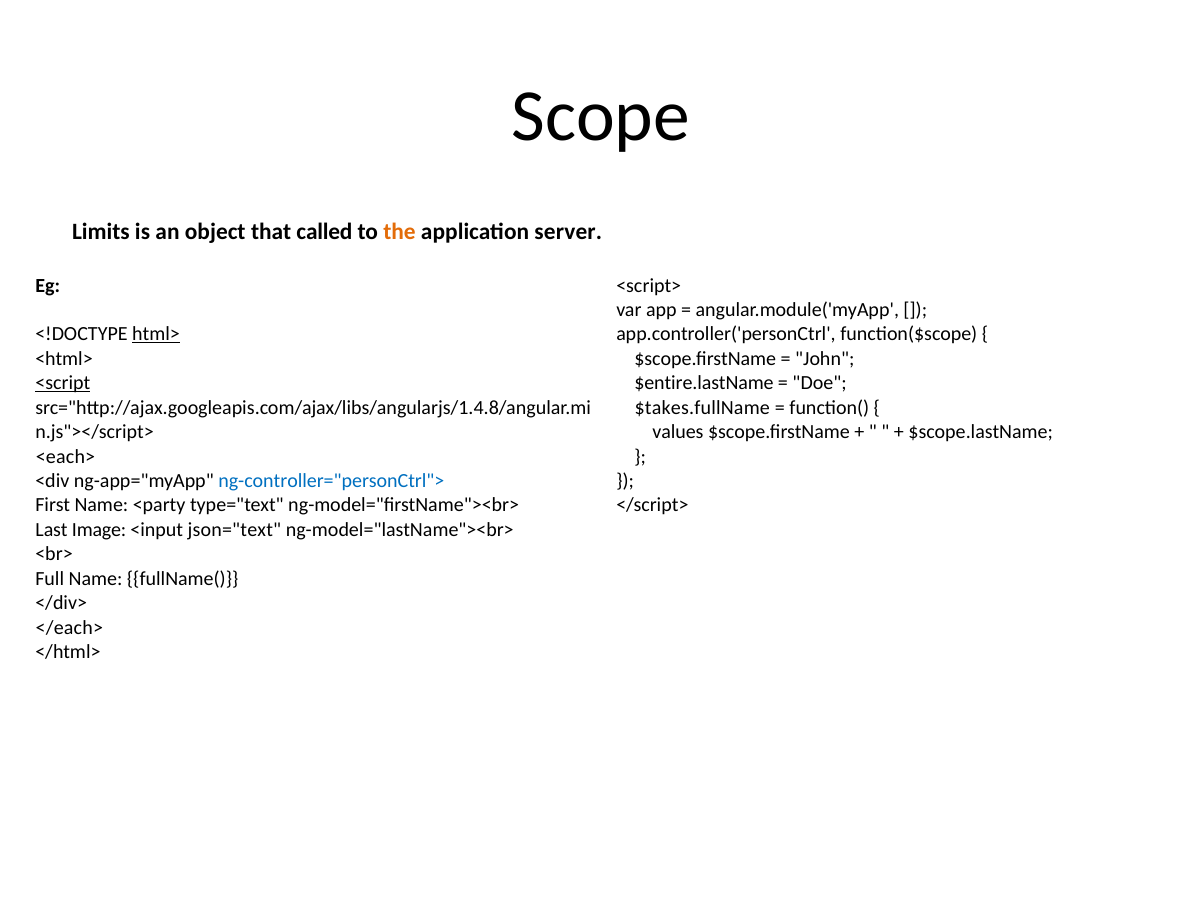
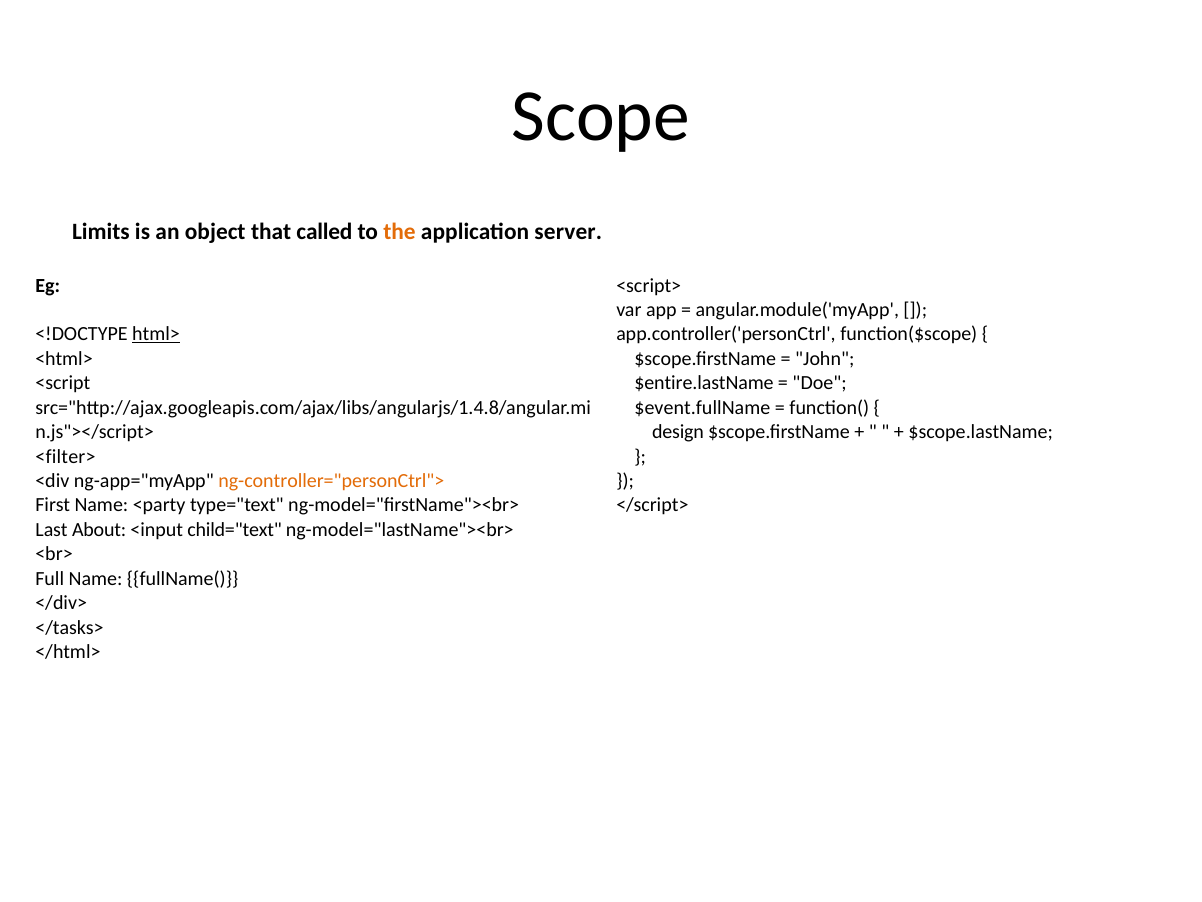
<script underline: present -> none (63, 383)
$takes.fullName: $takes.fullName -> $event.fullName (702, 407)
values: values -> design (678, 432)
<each>: <each> -> <filter> (65, 456)
ng-controller="personCtrl"> colour: blue -> orange (331, 481)
Image: Image -> About (99, 529)
json="text: json="text -> child="text (235, 529)
</each>: </each> -> </tasks> (70, 627)
